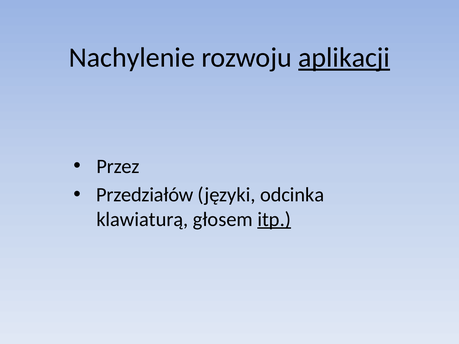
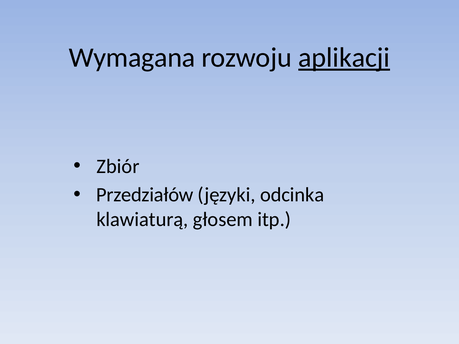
Nachylenie: Nachylenie -> Wymagana (132, 58)
Przez: Przez -> Zbiór (118, 166)
itp underline: present -> none (274, 219)
